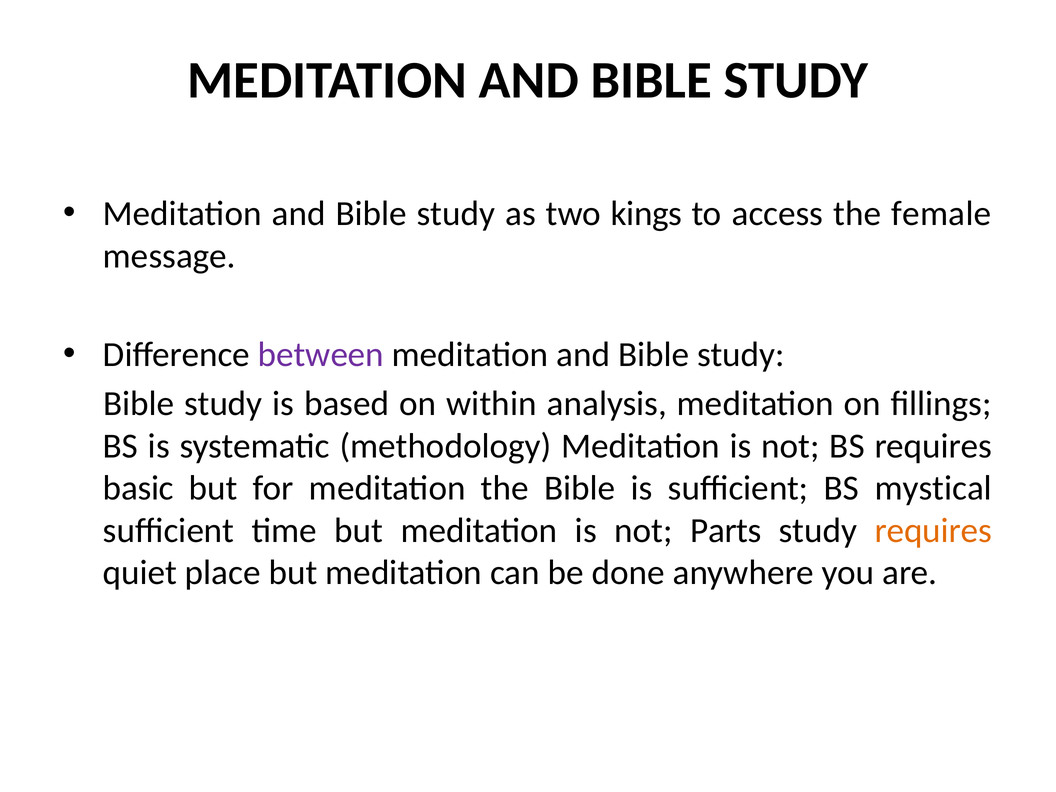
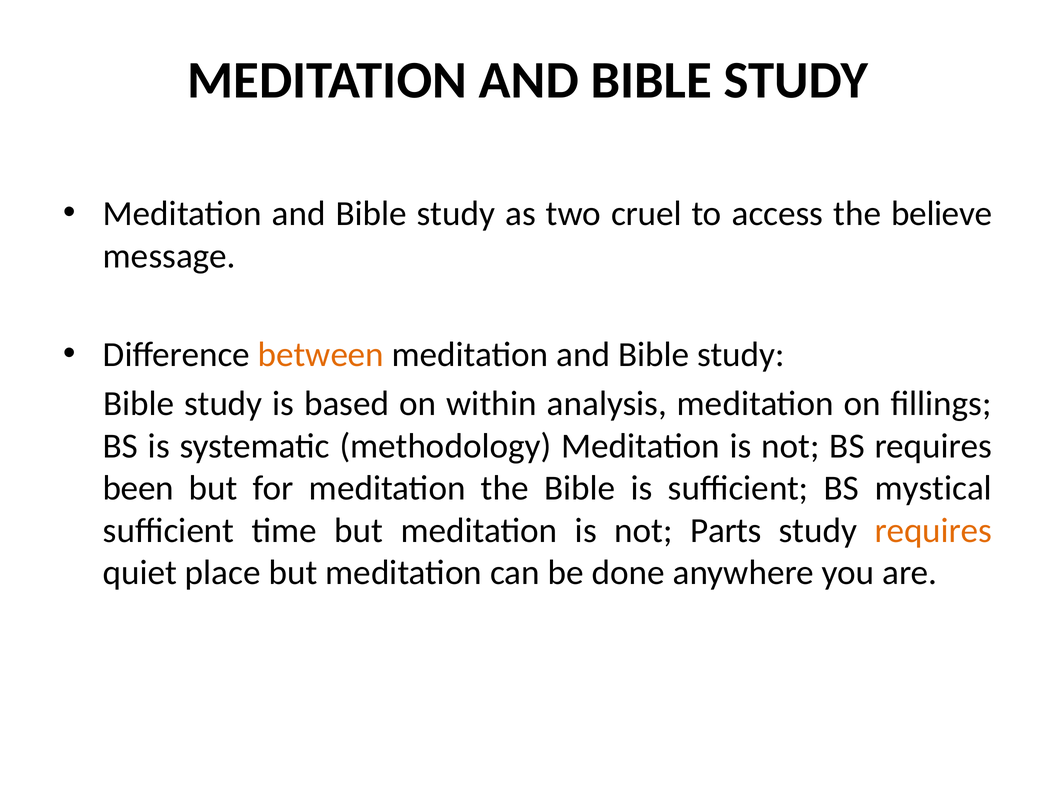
kings: kings -> cruel (646, 214)
female: female -> believe (942, 214)
between colour: purple -> orange (321, 354)
basic: basic -> been (138, 488)
